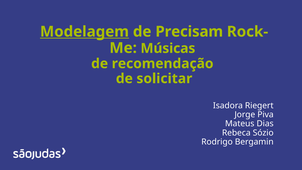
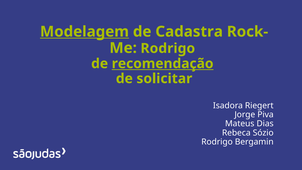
Precisam: Precisam -> Cadastra (189, 32)
Músicas: Músicas -> Rodrigo (168, 48)
recomendação underline: none -> present (163, 64)
